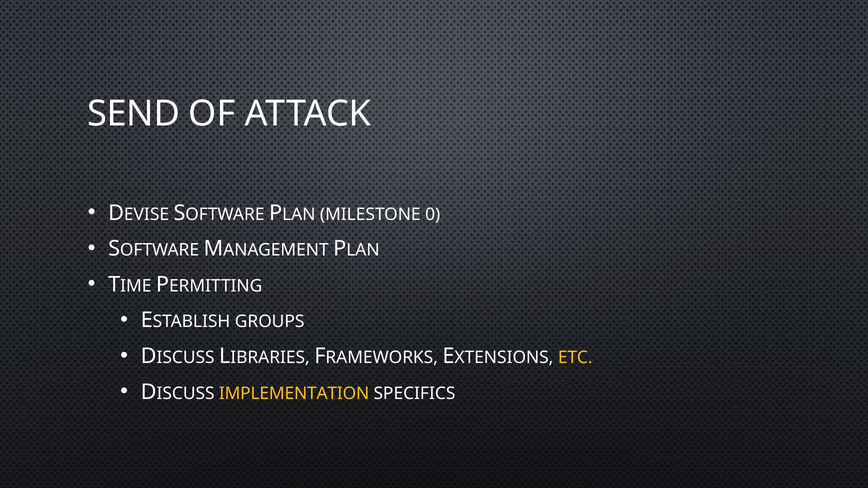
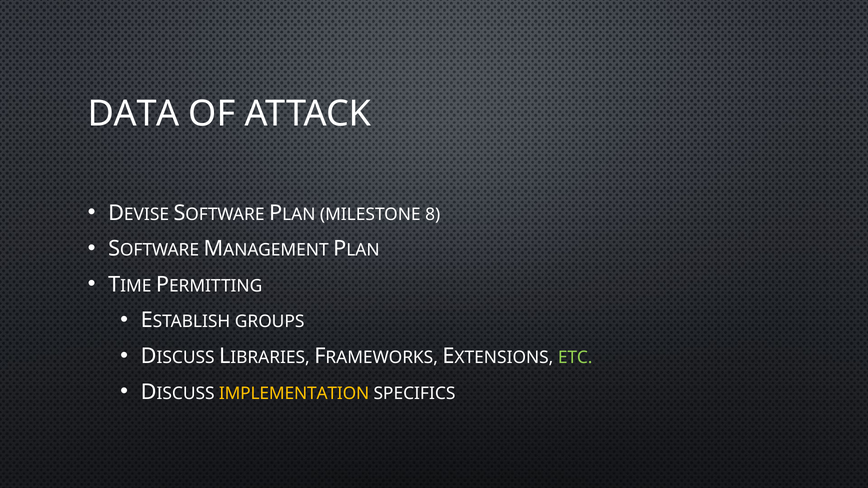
SEND: SEND -> DATA (134, 114)
0: 0 -> 8 (433, 215)
ETC colour: yellow -> light green (575, 358)
